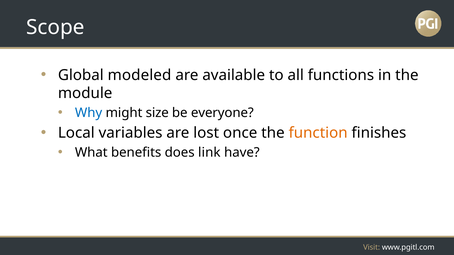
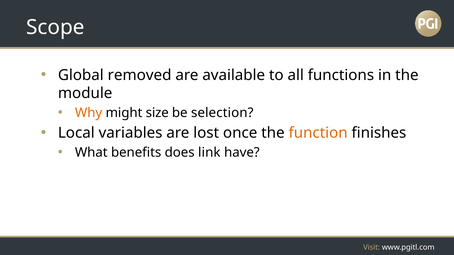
modeled: modeled -> removed (140, 75)
Why colour: blue -> orange (89, 113)
everyone: everyone -> selection (222, 113)
